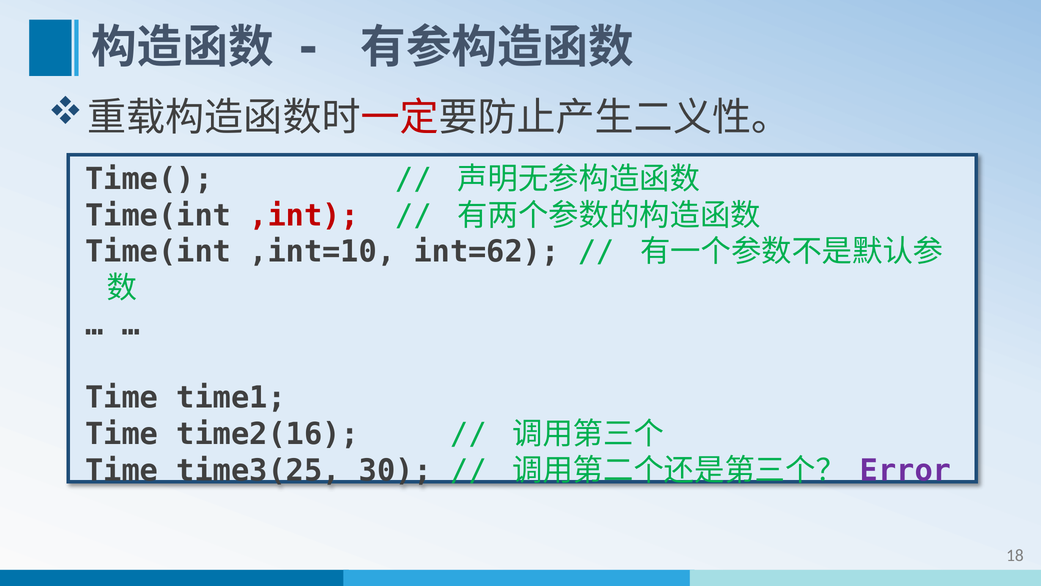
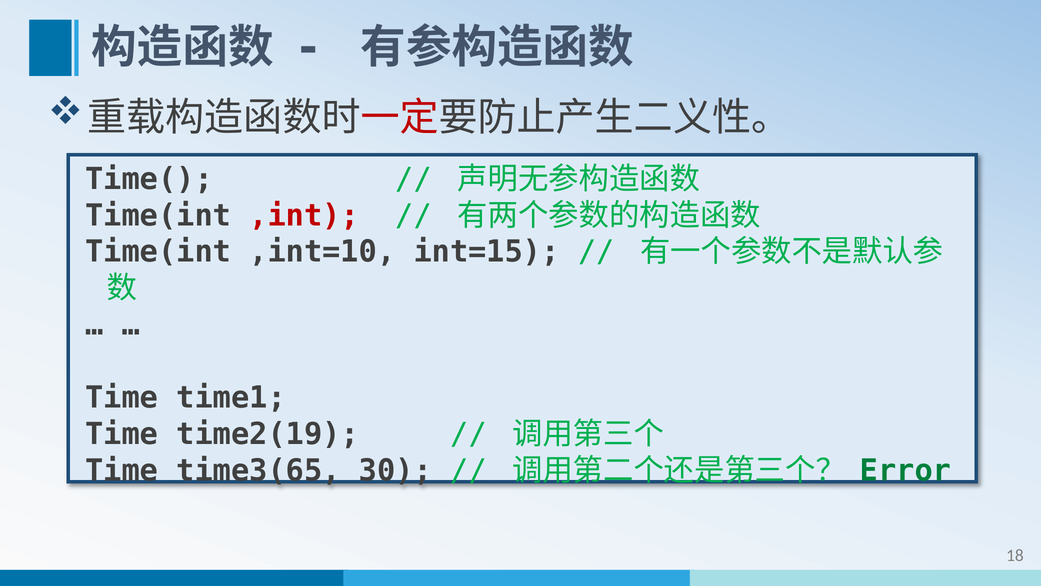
int=62: int=62 -> int=15 (487, 252)
time2(16: time2(16 -> time2(19 (268, 434)
time3(25: time3(25 -> time3(65 (258, 471)
Error colour: purple -> green (906, 471)
